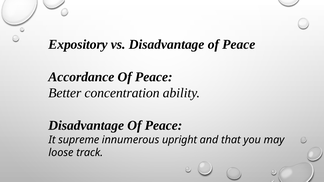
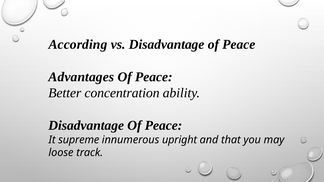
Expository: Expository -> According (78, 45)
Accordance: Accordance -> Advantages (81, 77)
